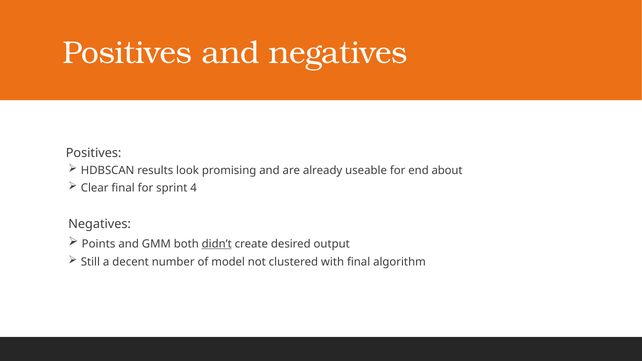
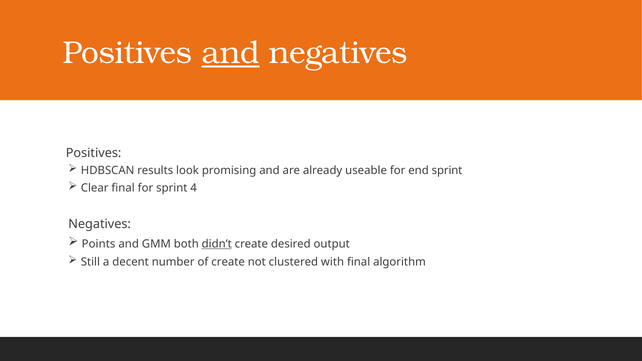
and underline: none -> present (231, 53)
end about: about -> sprint (447, 170)
of model: model -> create (228, 262)
